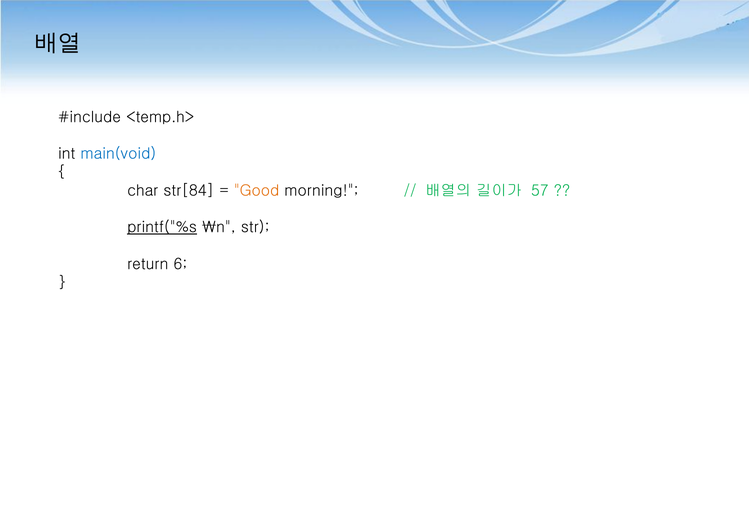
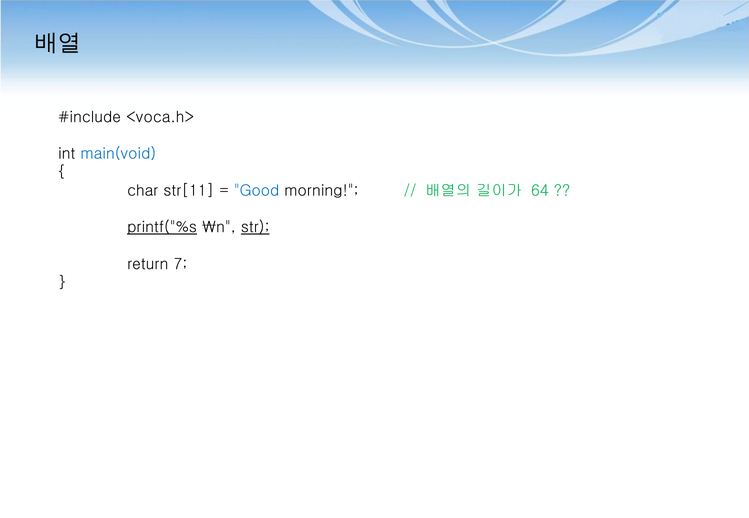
<temp.h>: <temp.h> -> <voca.h> (160, 117)
str[84: str[84 -> str[11 (189, 191)
Good colour: orange -> blue (257, 191)
57: 57 -> 64 (540, 191)
str underline: none -> present (255, 228)
6: 6 -> 7 (180, 264)
